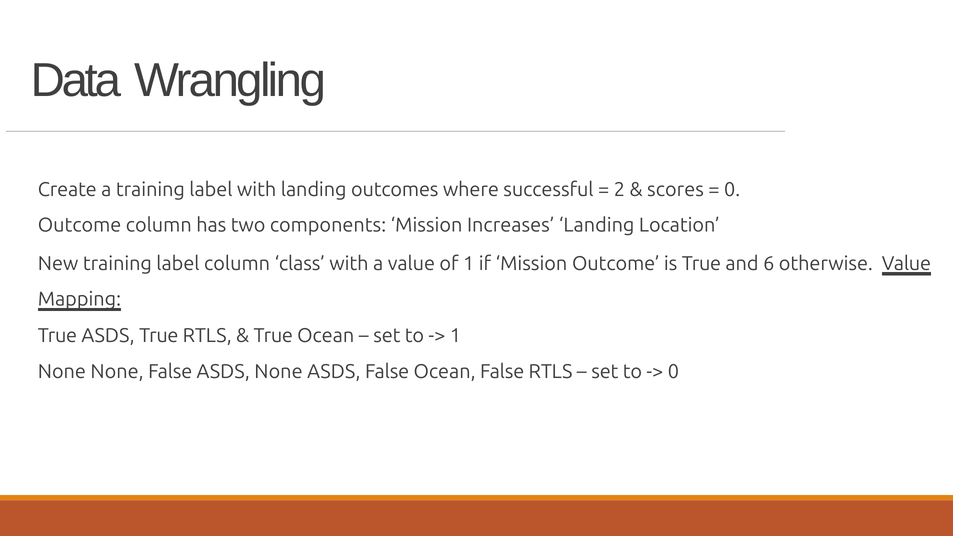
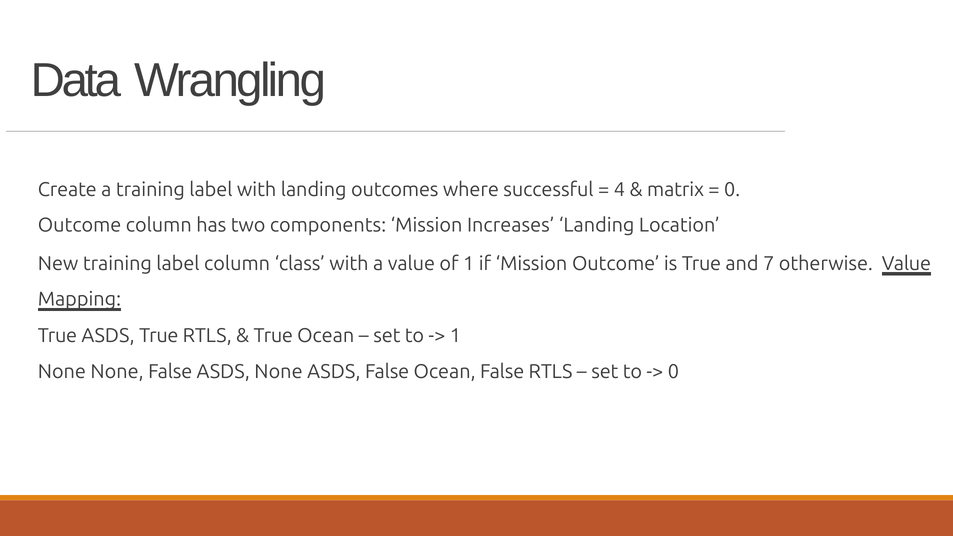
2: 2 -> 4 (619, 190)
scores: scores -> matrix (676, 190)
6: 6 -> 7 (769, 264)
